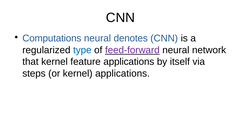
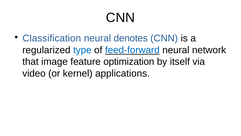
Computations: Computations -> Classification (52, 38)
feed-forward colour: purple -> blue (132, 50)
that kernel: kernel -> image (55, 62)
feature applications: applications -> optimization (129, 62)
steps: steps -> video (34, 73)
